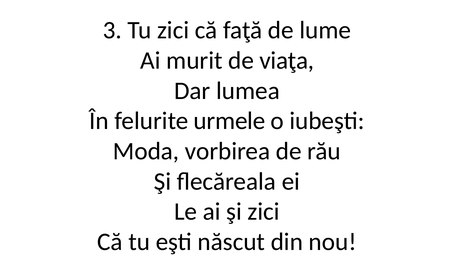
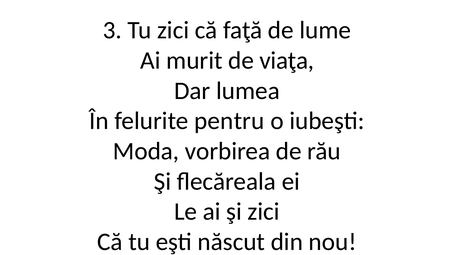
urmele: urmele -> pentru (229, 121)
